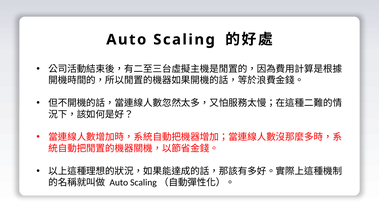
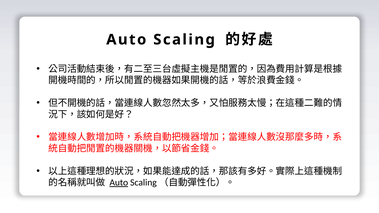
Auto underline: none -> present (119, 183)
